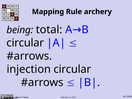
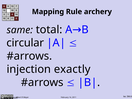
being: being -> same (20, 30)
injection circular: circular -> exactly (72, 69)
